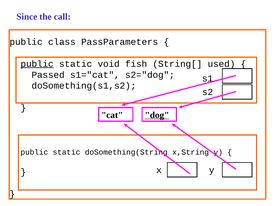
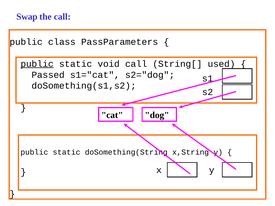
Since: Since -> Swap (27, 17)
void fish: fish -> call (136, 64)
dog underline: present -> none (157, 115)
